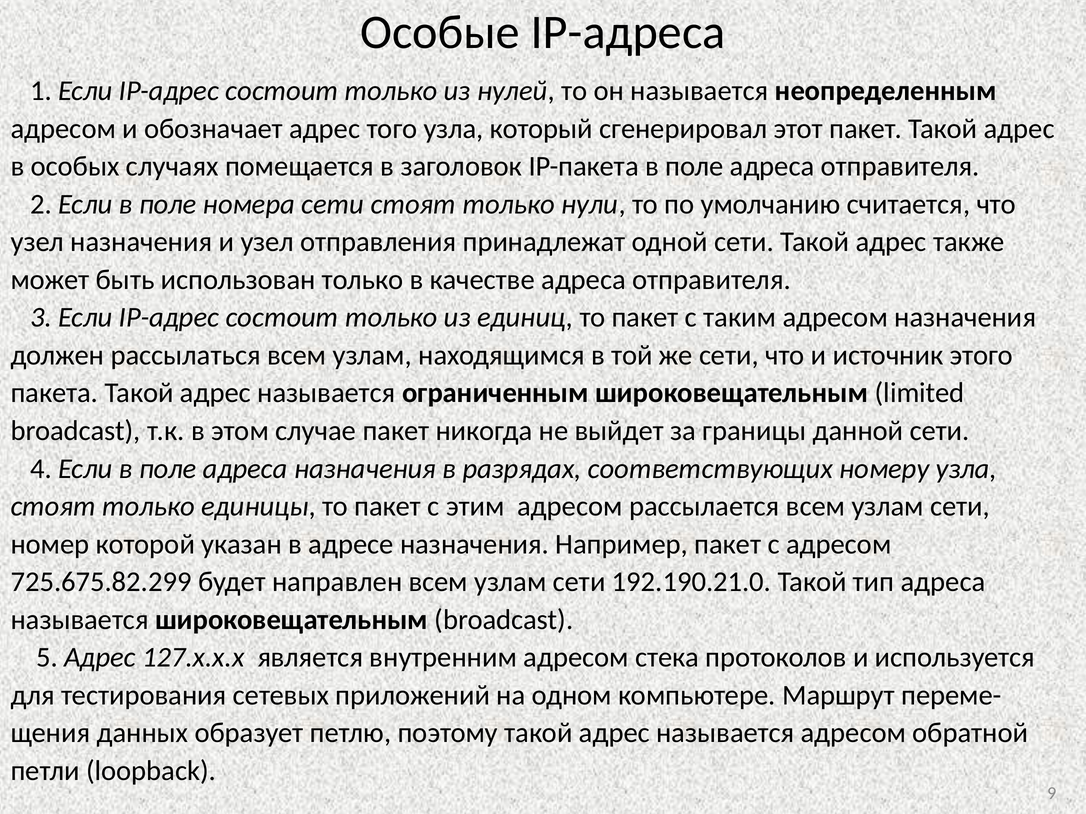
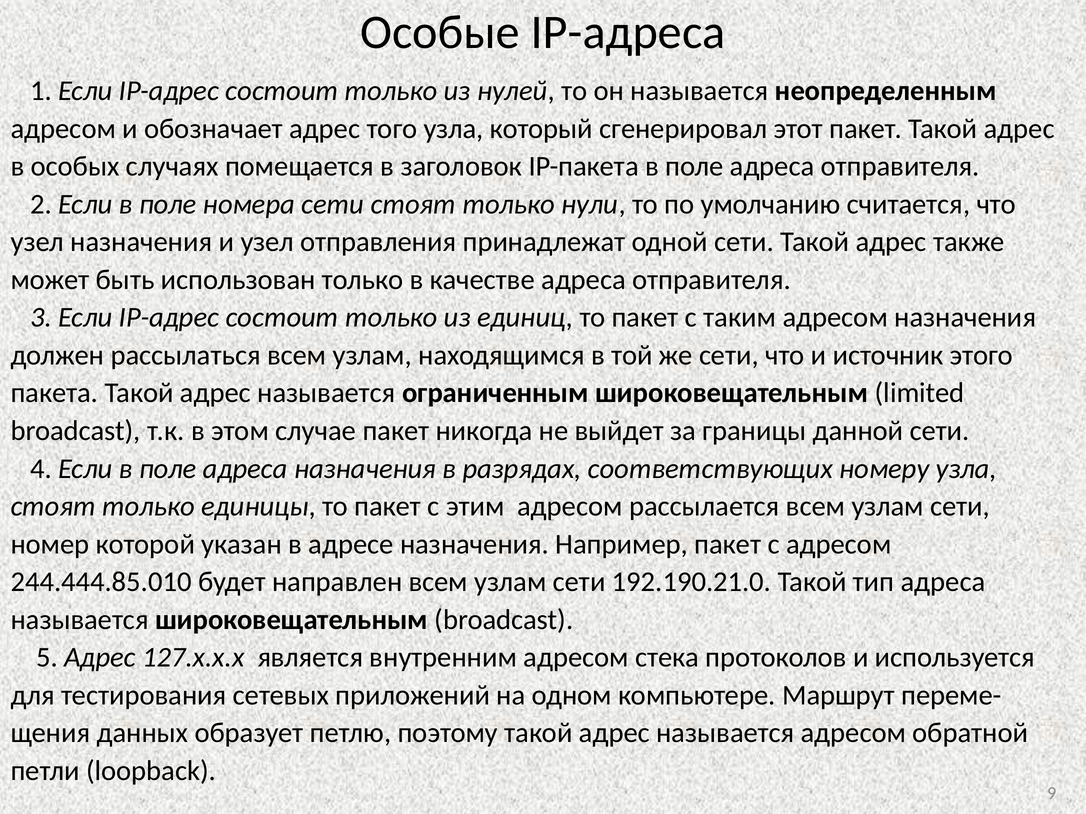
725.675.82.299: 725.675.82.299 -> 244.444.85.010 (101, 582)
